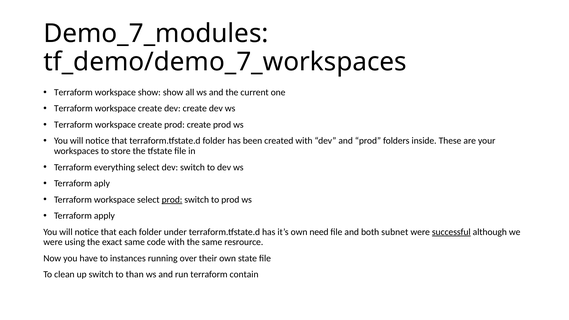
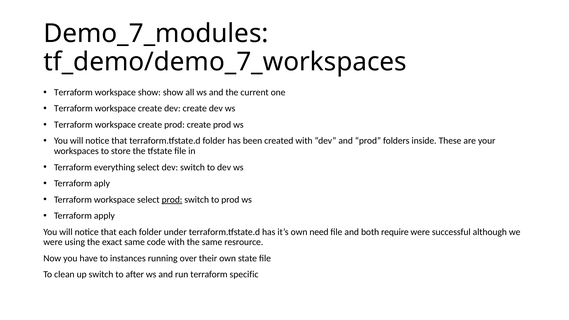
subnet: subnet -> require (395, 232)
successful underline: present -> none (451, 232)
than: than -> after (135, 274)
contain: contain -> specific (244, 274)
